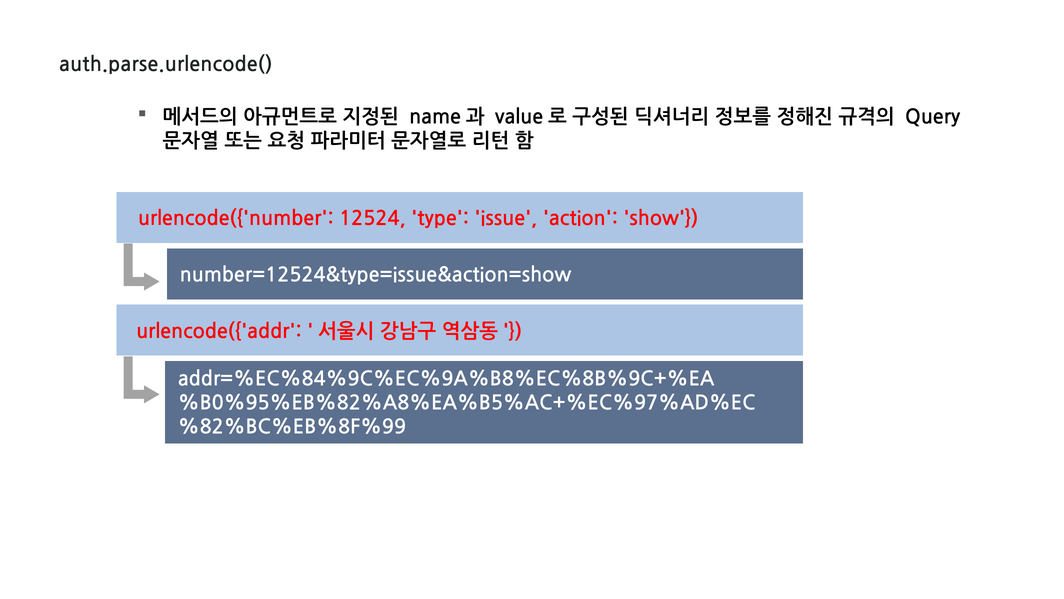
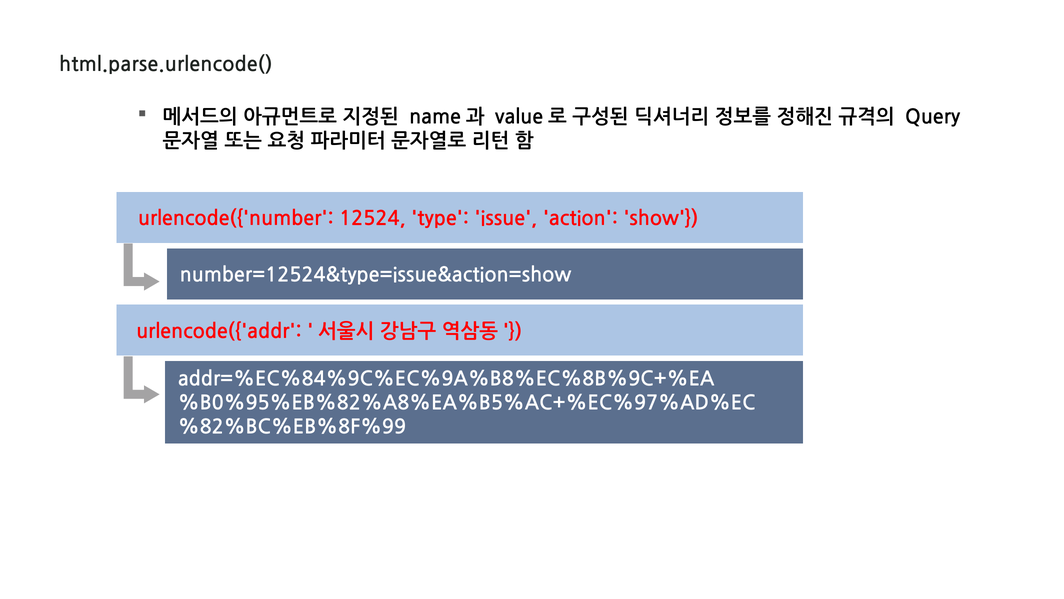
auth.parse.urlencode(: auth.parse.urlencode( -> html.parse.urlencode( (166, 65)
